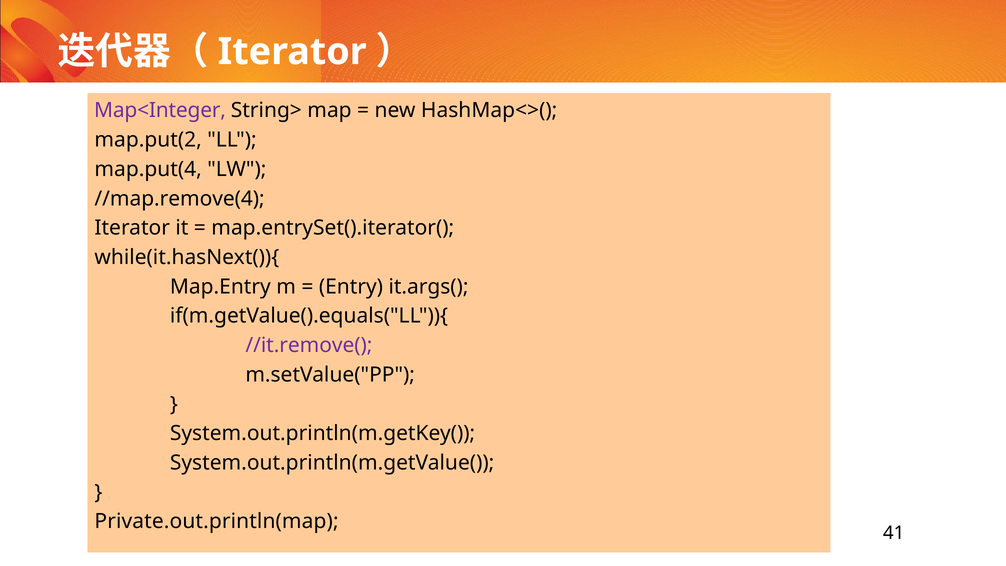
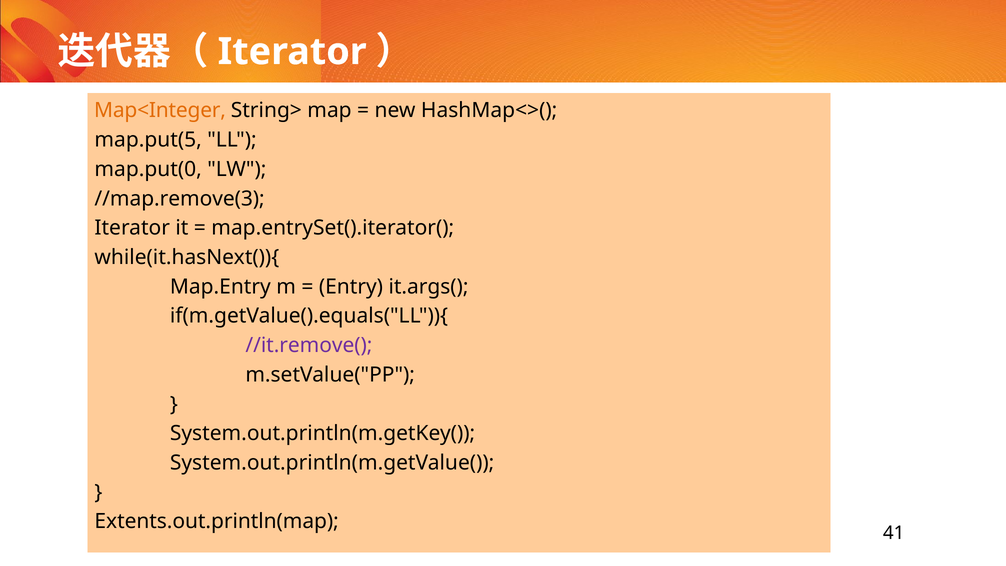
Map<Integer colour: purple -> orange (160, 111)
map.put(2: map.put(2 -> map.put(5 (148, 140)
map.put(4: map.put(4 -> map.put(0 (148, 169)
//map.remove(4: //map.remove(4 -> //map.remove(3 (180, 199)
Private.out.println(map: Private.out.println(map -> Extents.out.println(map (217, 521)
